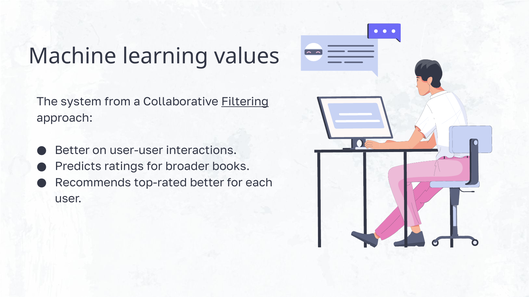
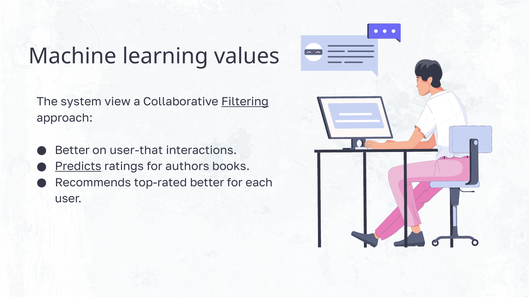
from: from -> view (118, 102)
user-user: user-user -> user-that (136, 151)
Predicts underline: none -> present (78, 167)
broader: broader -> authors (187, 167)
